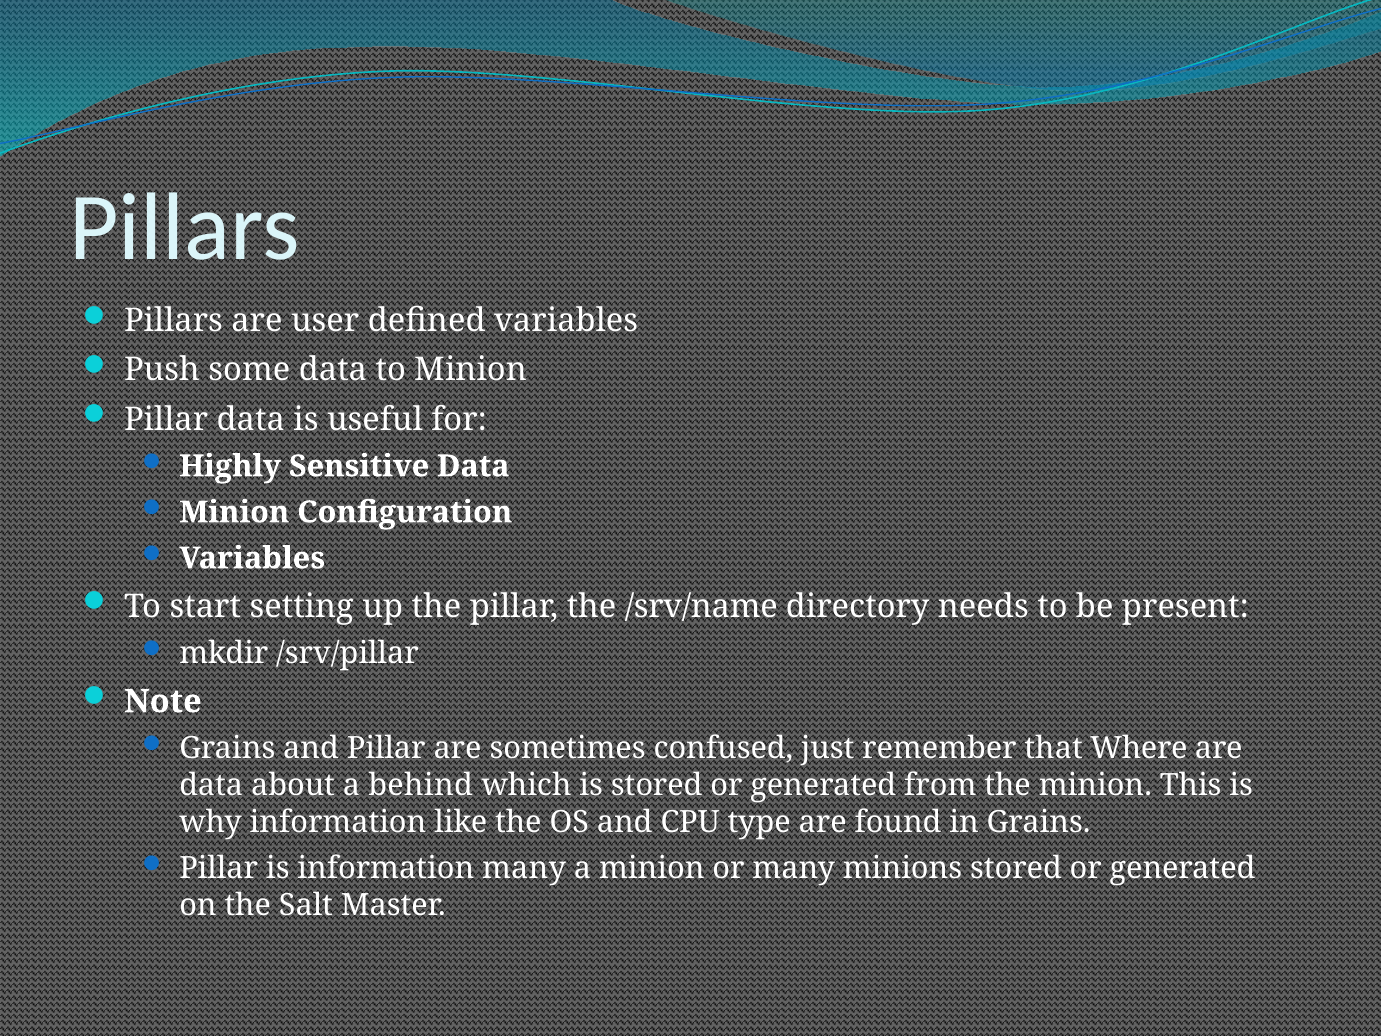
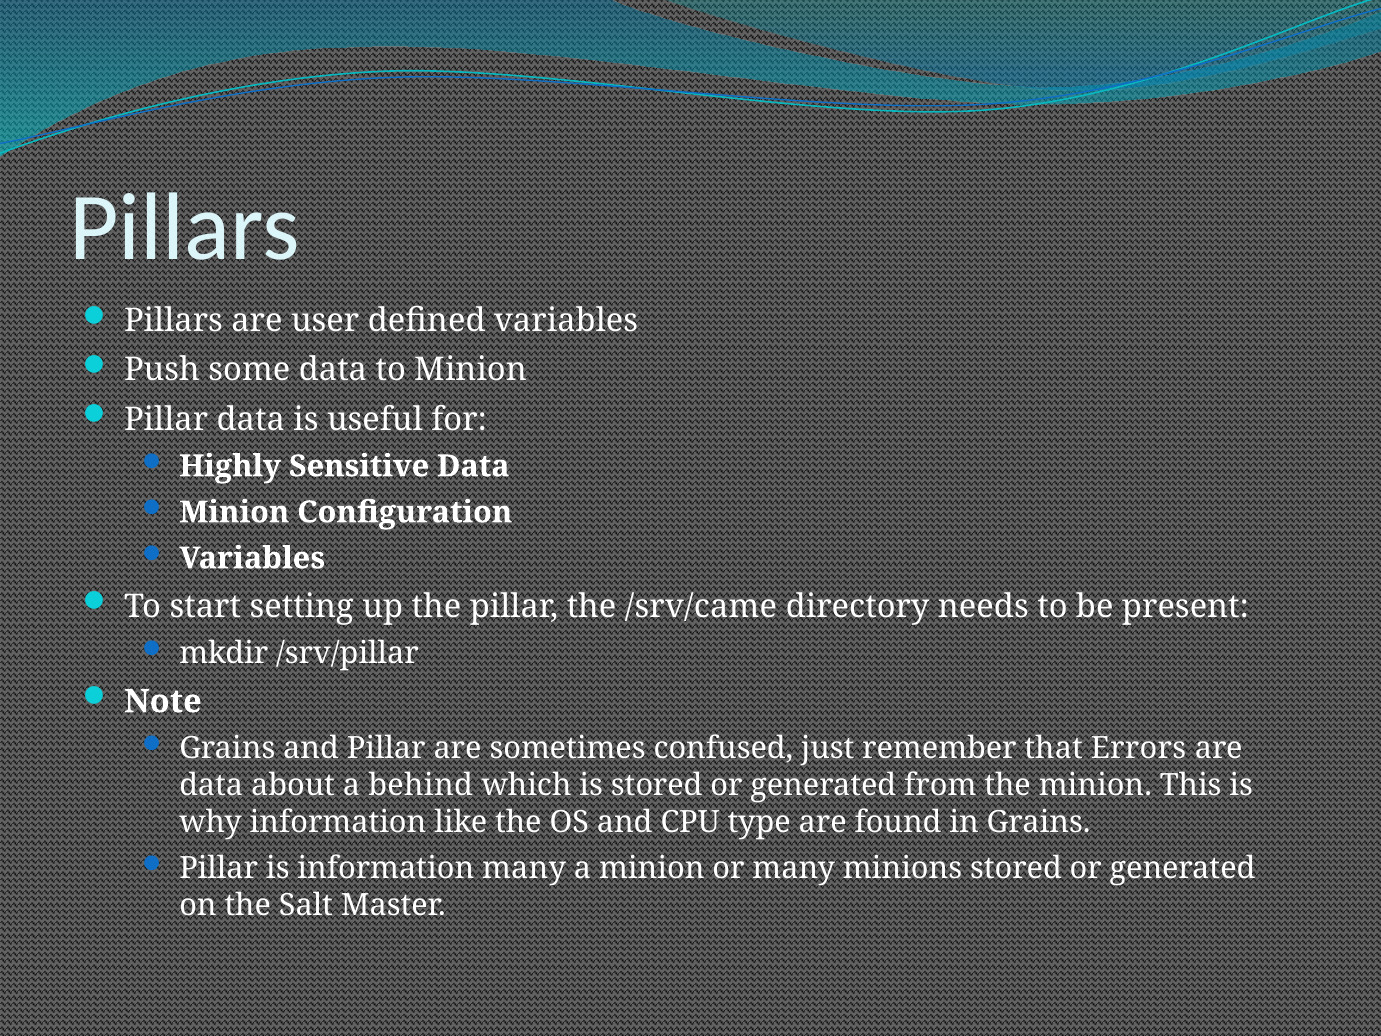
/srv/name: /srv/name -> /srv/came (701, 606)
Where: Where -> Errors (1139, 748)
